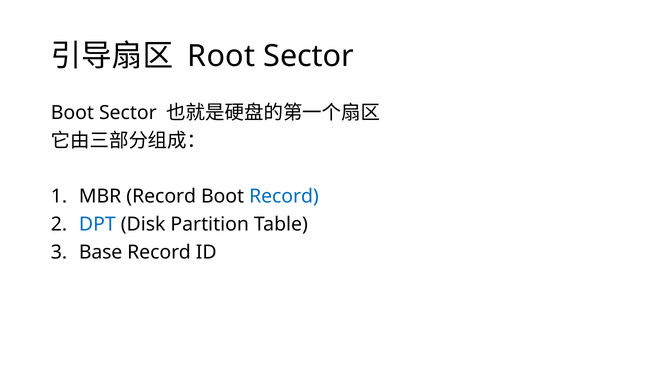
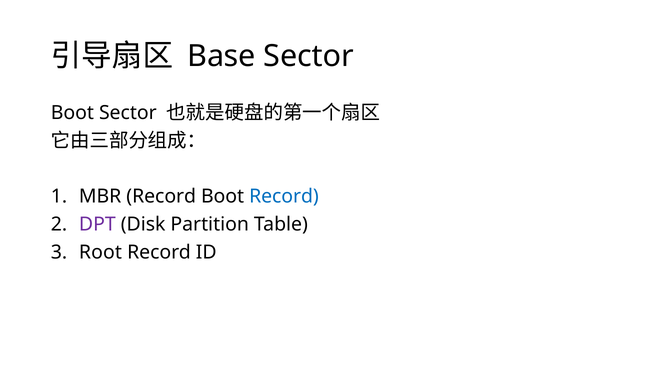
Root: Root -> Base (221, 56)
DPT colour: blue -> purple (97, 225)
Base: Base -> Root (100, 253)
